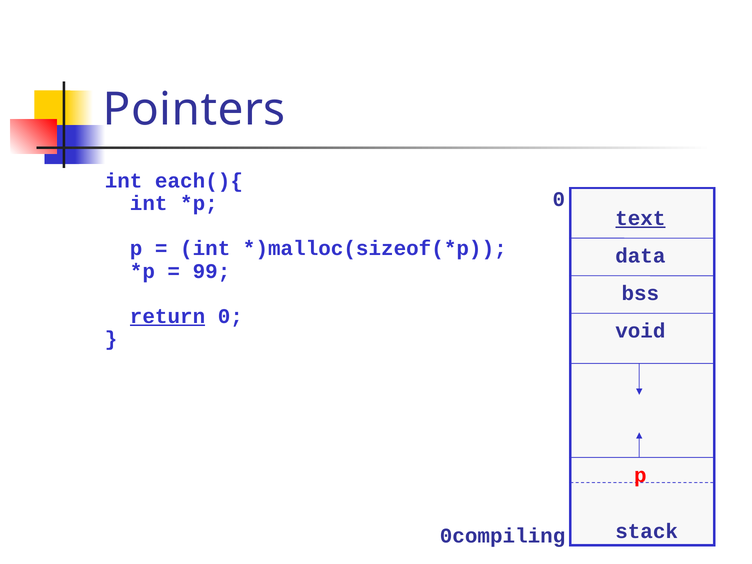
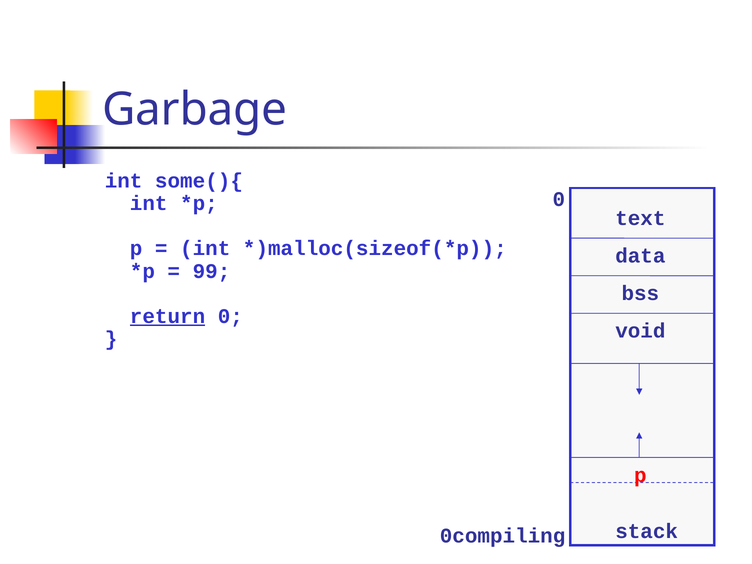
Pointers: Pointers -> Garbage (195, 110)
each(){: each(){ -> some(){ (199, 181)
text underline: present -> none (640, 218)
